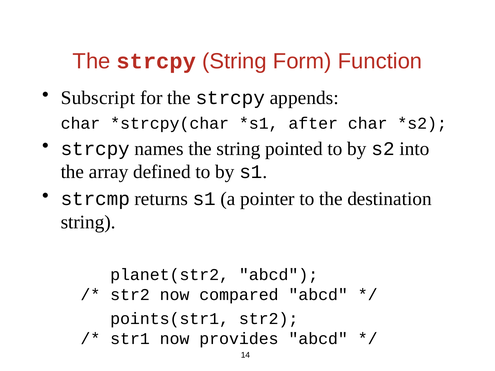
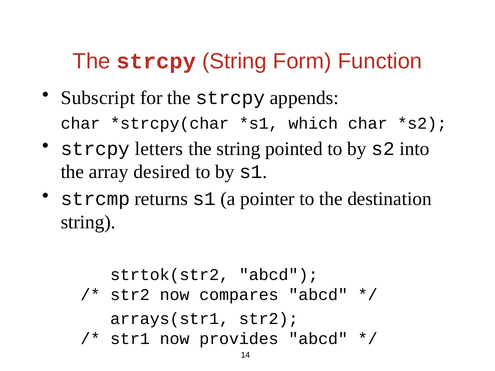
after: after -> which (313, 124)
names: names -> letters (159, 149)
defined: defined -> desired (162, 172)
planet(str2: planet(str2 -> strtok(str2 (170, 275)
compared: compared -> compares (239, 295)
points(str1: points(str1 -> arrays(str1 (170, 319)
